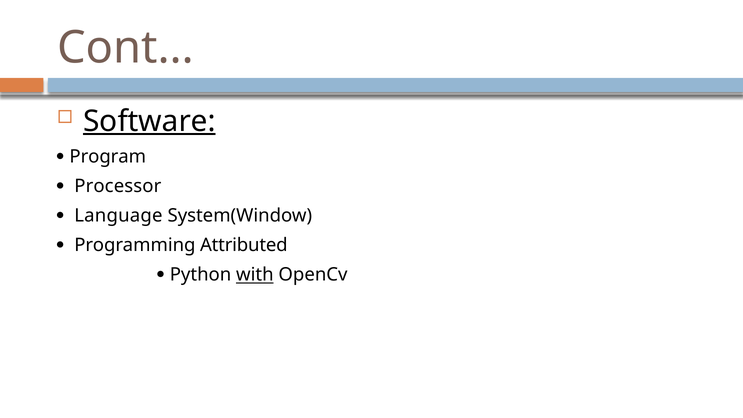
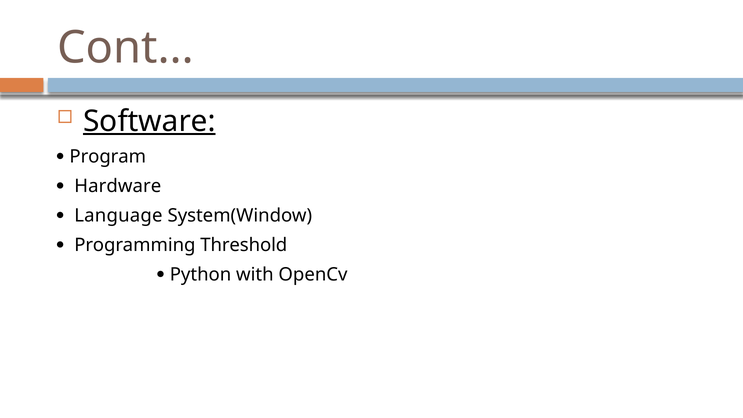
Processor: Processor -> Hardware (118, 186)
Attributed: Attributed -> Threshold (244, 245)
with underline: present -> none (255, 275)
